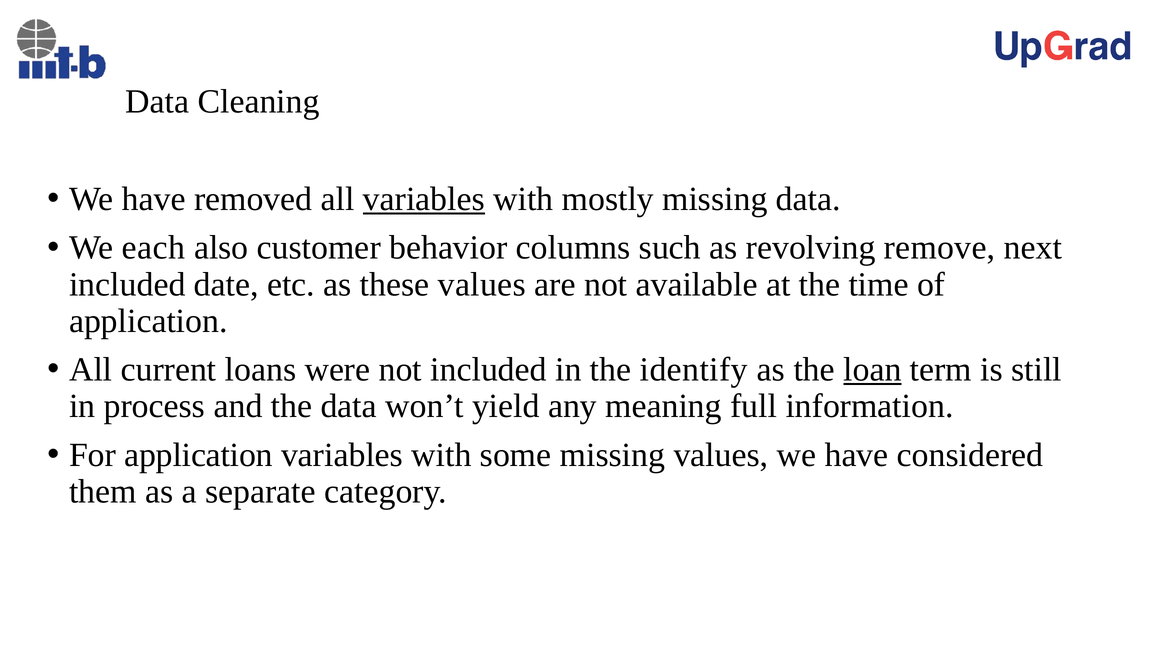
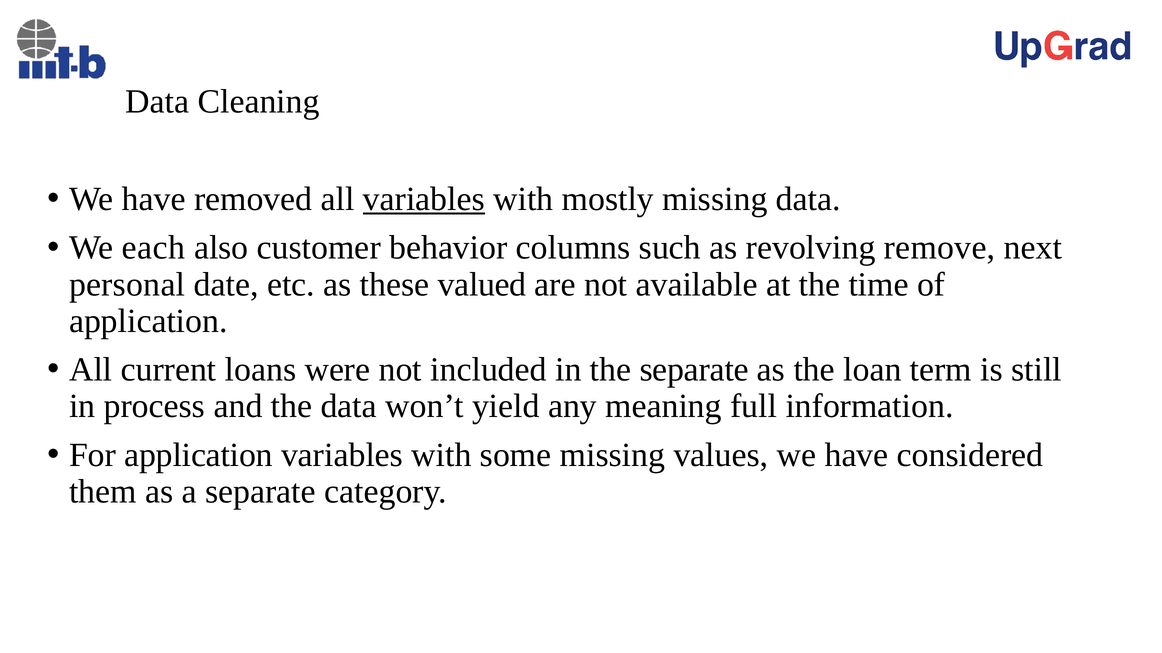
included: included -> personal (127, 285)
these values: values -> valued (482, 285)
the identify: identify -> separate (694, 370)
loan underline: present -> none (872, 370)
